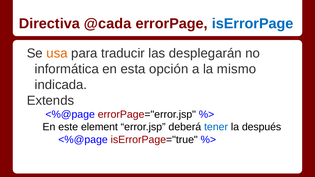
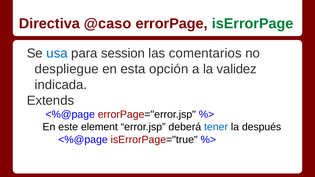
@cada: @cada -> @caso (108, 24)
isErrorPage colour: blue -> green (253, 24)
usa colour: orange -> blue (57, 53)
traducir: traducir -> session (123, 53)
desplegarán: desplegarán -> comentarios (205, 53)
informática: informática -> despliegue (67, 69)
mismo: mismo -> validez (237, 69)
